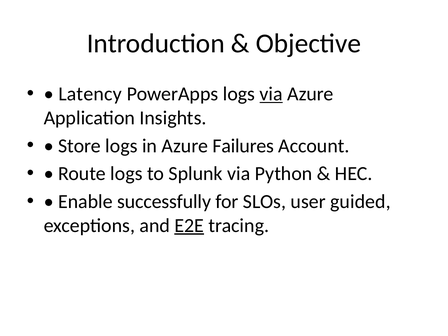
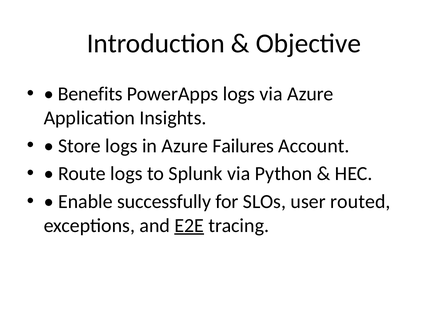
Latency: Latency -> Benefits (90, 94)
via underline: present -> none (271, 94)
guided: guided -> routed (360, 202)
